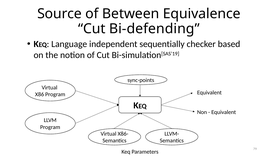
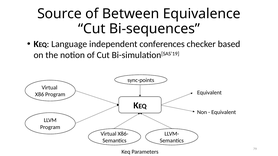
Bi-defending: Bi-defending -> Bi-sequences (154, 29)
sequentially: sequentially -> conferences (162, 44)
